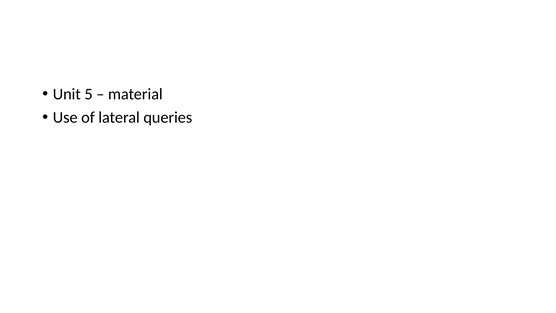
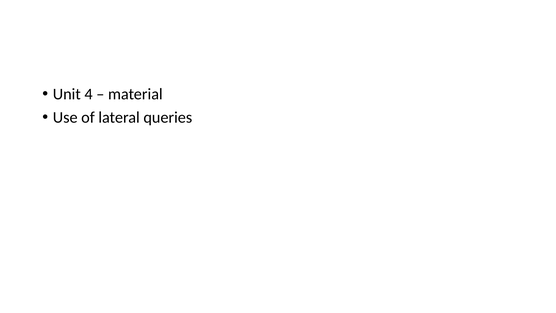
5: 5 -> 4 (89, 94)
